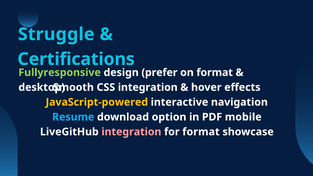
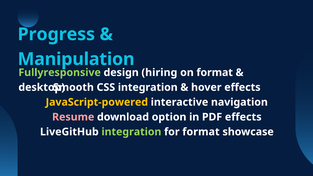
Struggle: Struggle -> Progress (56, 34)
Certifications: Certifications -> Manipulation (76, 59)
prefer: prefer -> hiring (159, 73)
Resume colour: light blue -> pink (73, 117)
PDF mobile: mobile -> effects (243, 117)
integration colour: pink -> light green (131, 132)
